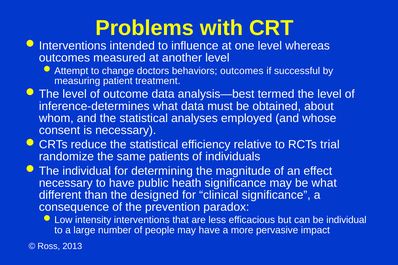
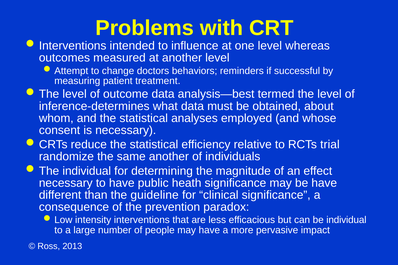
behaviors outcomes: outcomes -> reminders (242, 71)
same patients: patients -> another (169, 157)
be what: what -> have (324, 183)
designed: designed -> guideline (155, 195)
